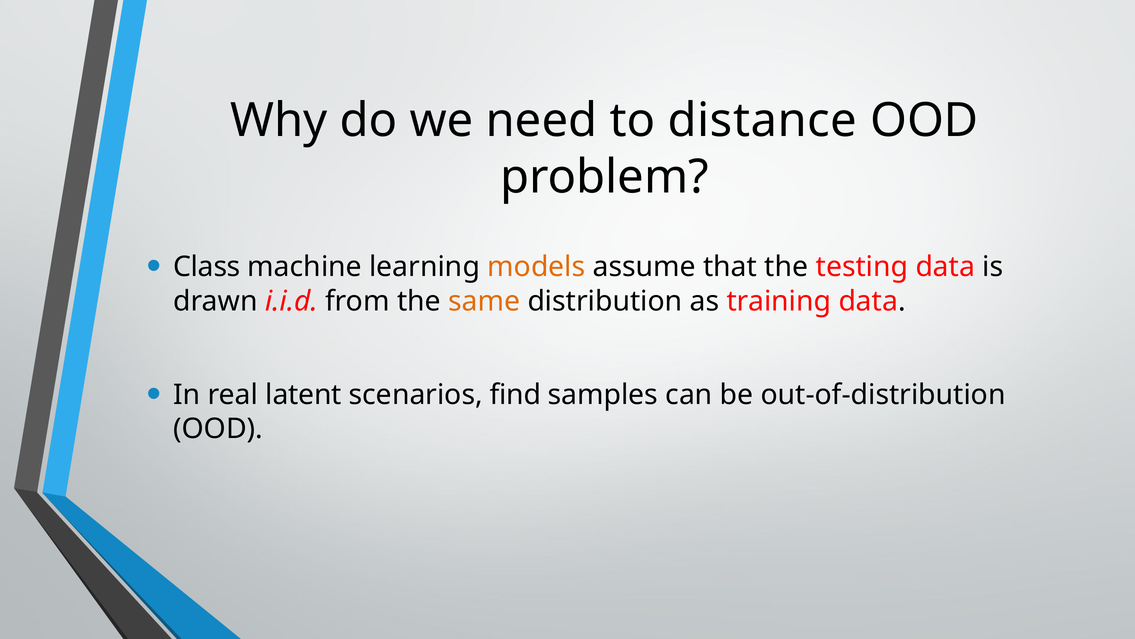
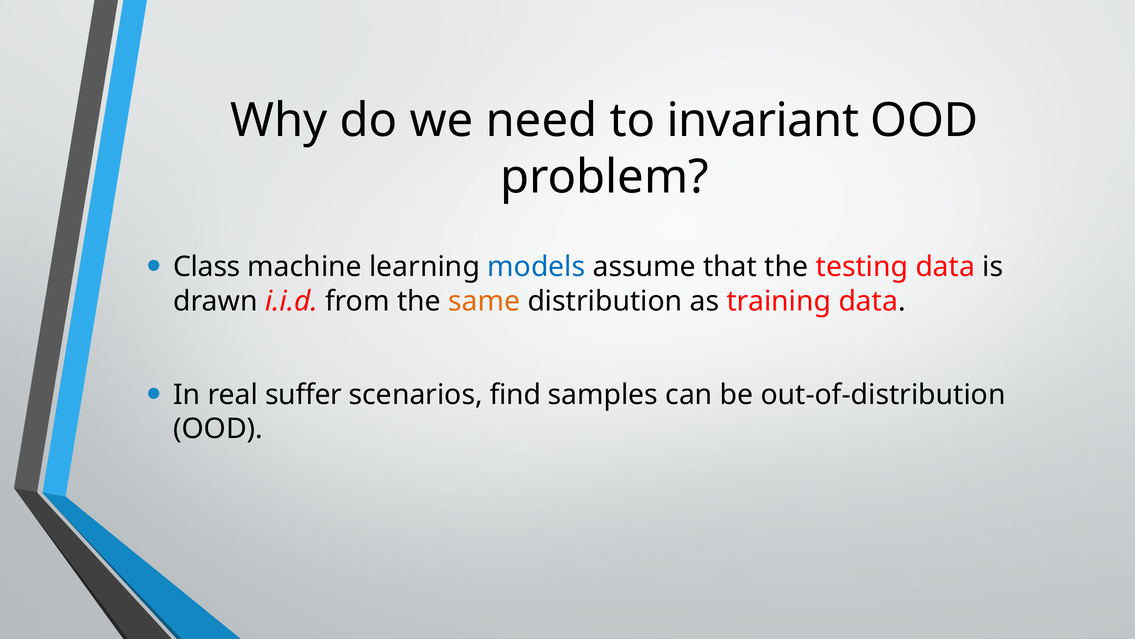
distance: distance -> invariant (763, 120)
models colour: orange -> blue (536, 267)
latent: latent -> suffer (304, 395)
